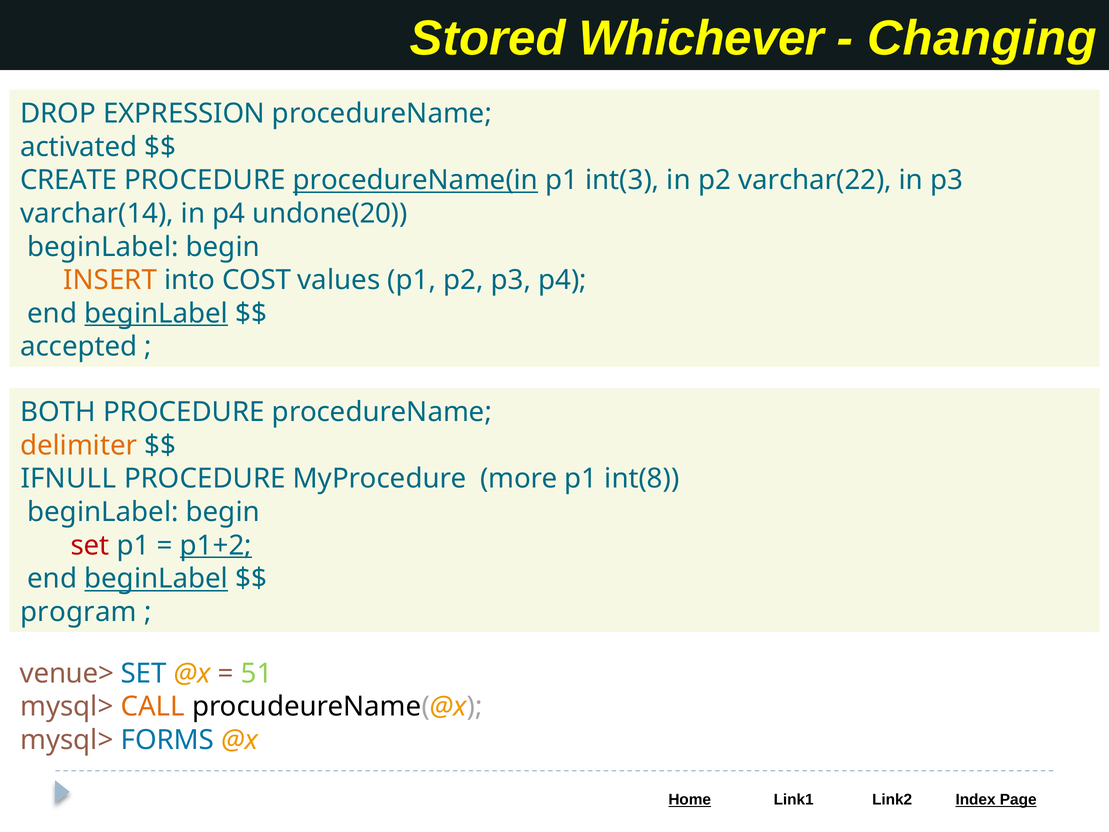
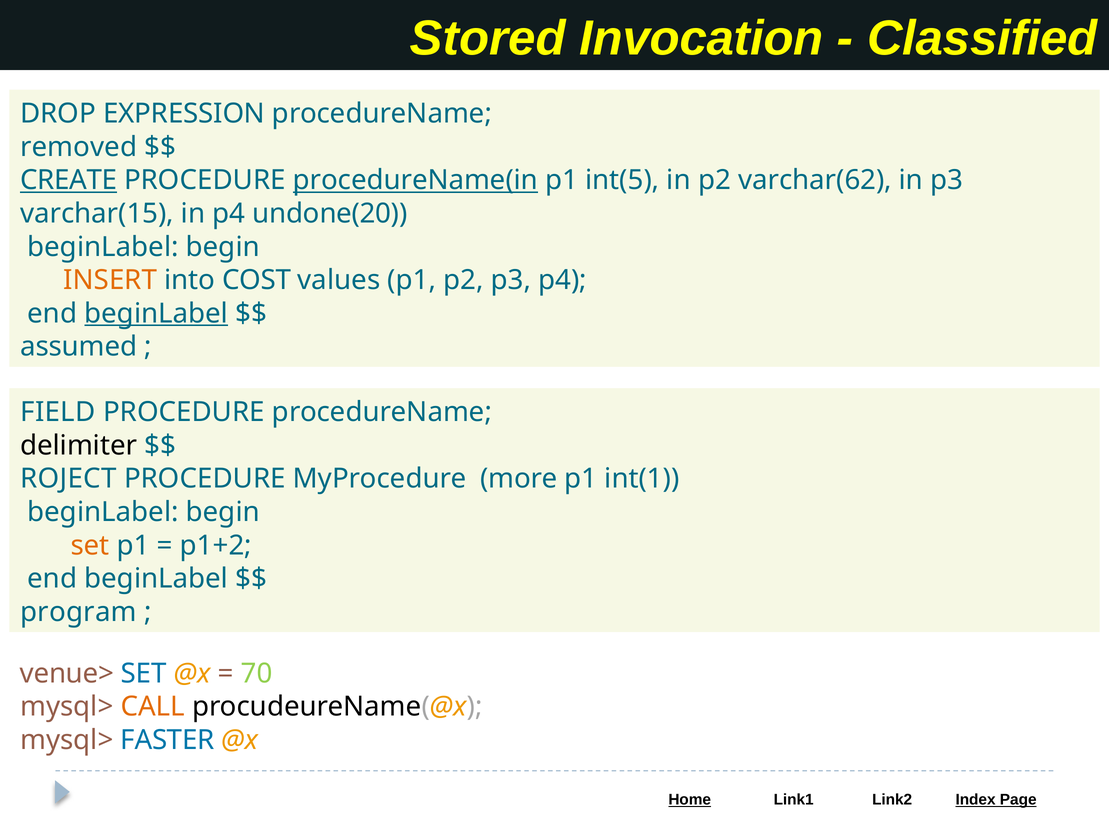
Whichever: Whichever -> Invocation (701, 38)
Changing: Changing -> Classified (982, 38)
activated: activated -> removed (79, 147)
CREATE underline: none -> present (69, 180)
int(3: int(3 -> int(5 (622, 180)
varchar(22: varchar(22 -> varchar(62 (815, 180)
varchar(14: varchar(14 -> varchar(15 (97, 214)
accepted: accepted -> assumed (79, 347)
BOTH: BOTH -> FIELD (58, 412)
delimiter colour: orange -> black (79, 445)
IFNULL: IFNULL -> ROJECT (68, 479)
int(8: int(8 -> int(1 (642, 479)
set colour: red -> orange (90, 545)
p1+2 underline: present -> none (216, 545)
beginLabel underline: present -> none (156, 578)
51: 51 -> 70 (257, 673)
FORMS: FORMS -> FASTER (167, 740)
